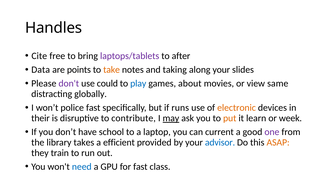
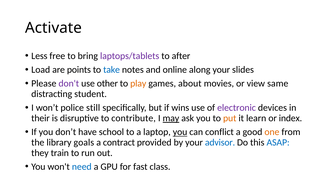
Handles: Handles -> Activate (54, 28)
Cite: Cite -> Less (39, 56)
Data: Data -> Load (41, 70)
take colour: orange -> blue (112, 70)
taking: taking -> online (175, 70)
could: could -> other (107, 83)
play colour: blue -> orange (138, 83)
globally: globally -> student (91, 94)
police fast: fast -> still (93, 108)
runs: runs -> wins (180, 108)
electronic colour: orange -> purple (237, 108)
week: week -> index (290, 118)
you underline: none -> present (180, 132)
current: current -> conflict (219, 132)
one colour: purple -> orange (272, 132)
takes: takes -> goals (84, 142)
efficient: efficient -> contract (119, 142)
ASAP colour: orange -> blue (278, 142)
